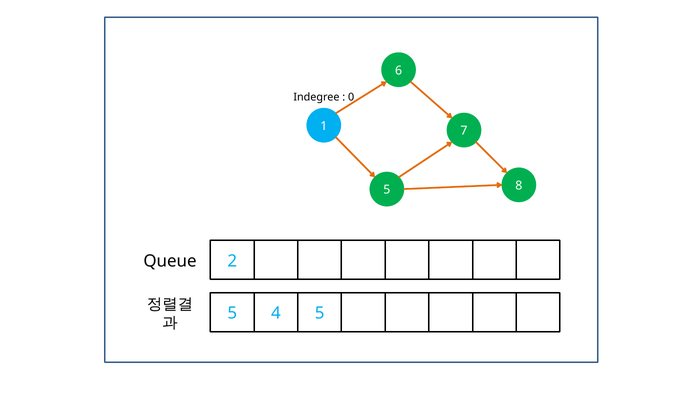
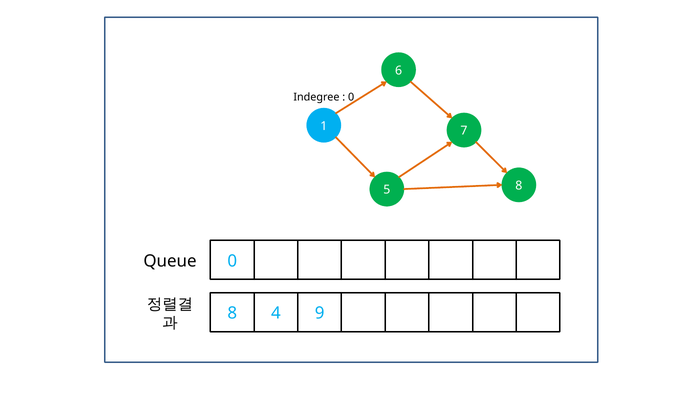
Queue 2: 2 -> 0 (232, 261)
5: 5 -> 8 (232, 313)
4 5: 5 -> 9 (320, 313)
